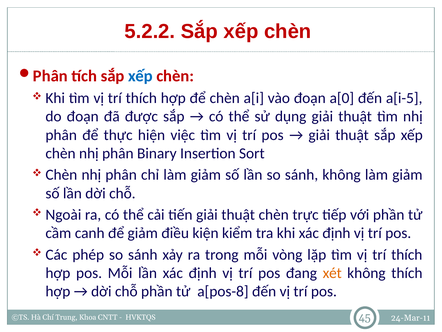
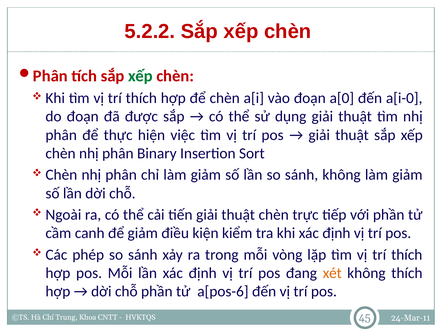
xếp colour: blue -> green (140, 76)
a[i-5: a[i-5 -> a[i-0 (404, 98)
a[pos-8: a[pos-8 -> a[pos-6 (223, 291)
